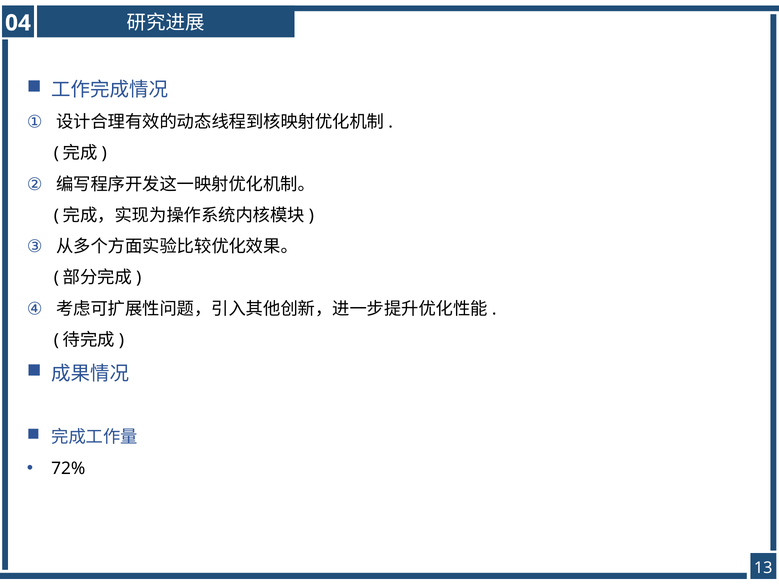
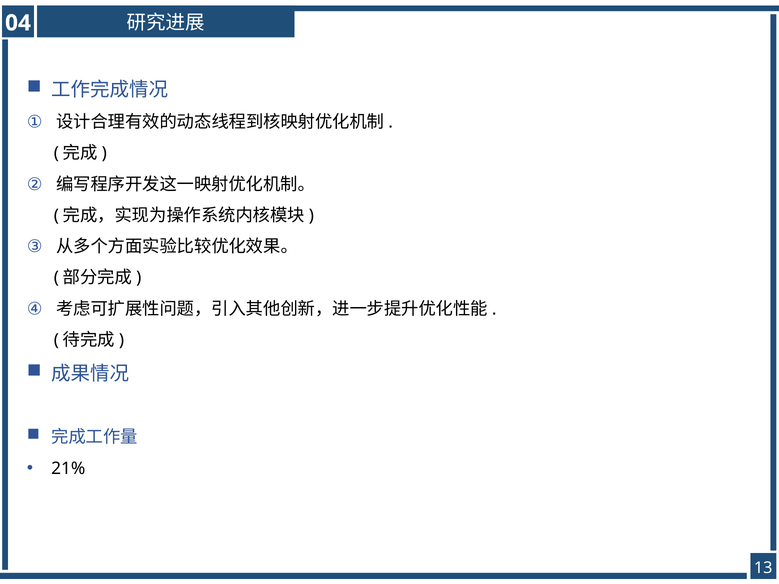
72%: 72% -> 21% (68, 469)
